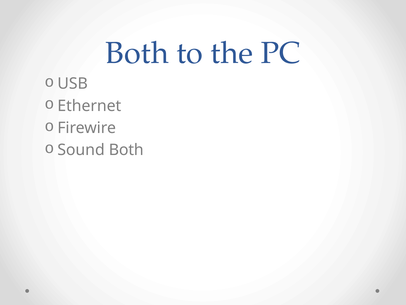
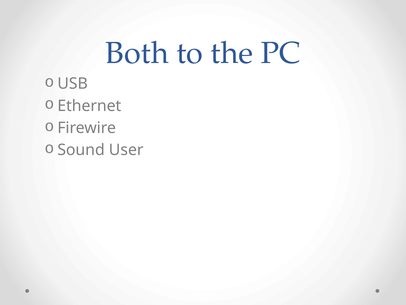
Sound Both: Both -> User (126, 150)
